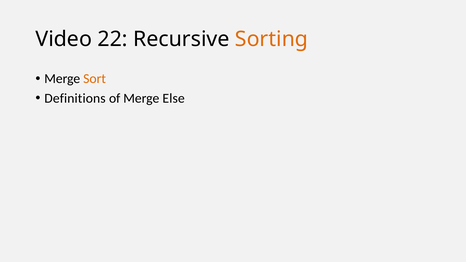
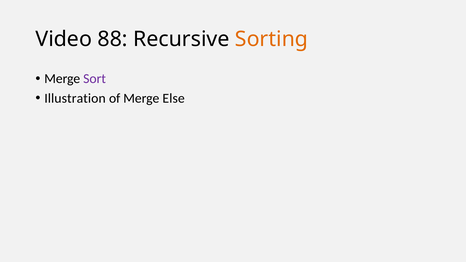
22: 22 -> 88 (113, 39)
Sort colour: orange -> purple (95, 79)
Definitions: Definitions -> Illustration (75, 98)
